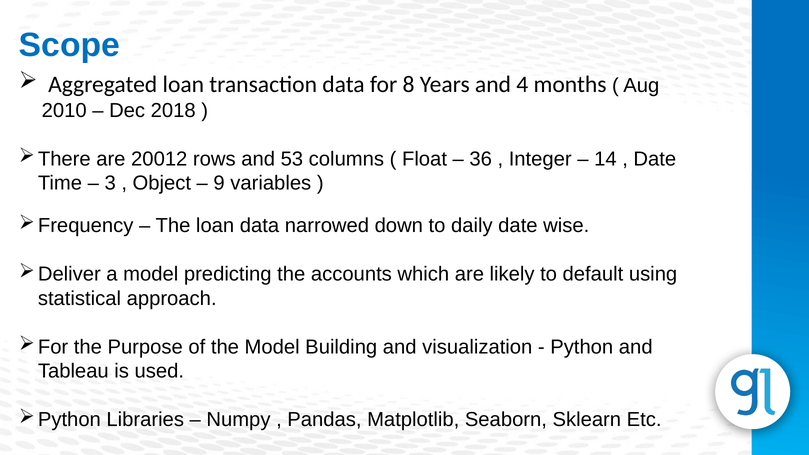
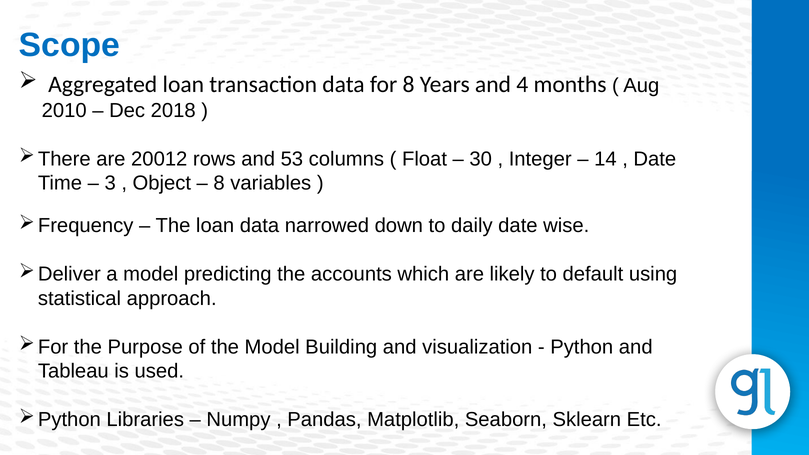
36: 36 -> 30 (481, 159)
9: 9 -> 8 (219, 183)
